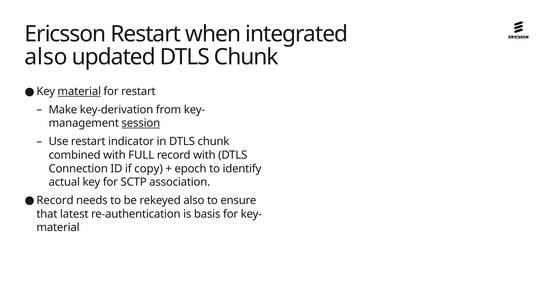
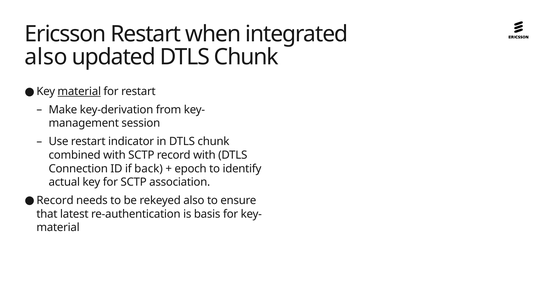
session underline: present -> none (141, 123)
with FULL: FULL -> SCTP (141, 155)
copy: copy -> back (149, 169)
